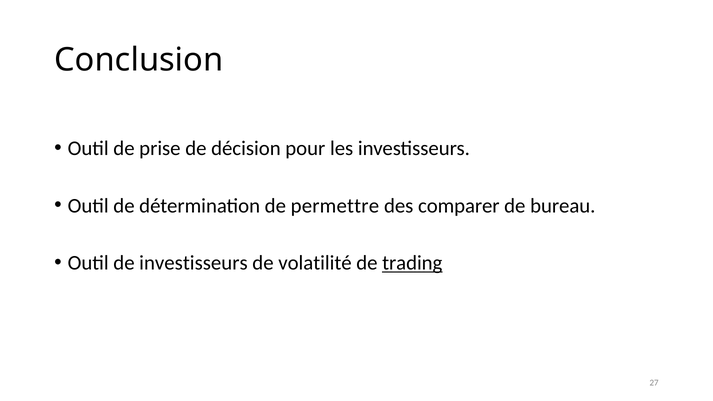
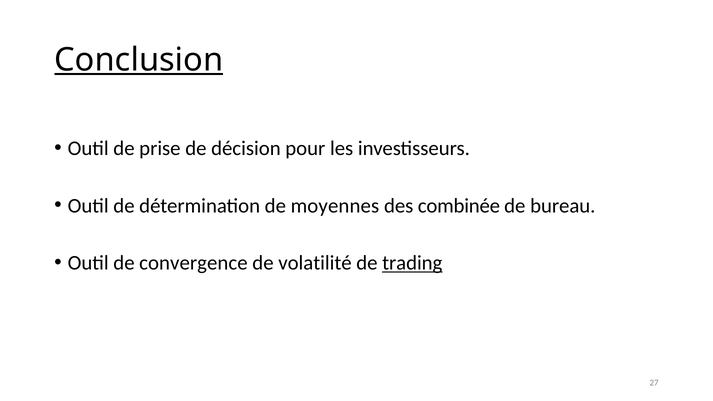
Conclusion underline: none -> present (139, 60)
permettre: permettre -> moyennes (335, 206)
comparer: comparer -> combinée (459, 206)
de investisseurs: investisseurs -> convergence (193, 263)
